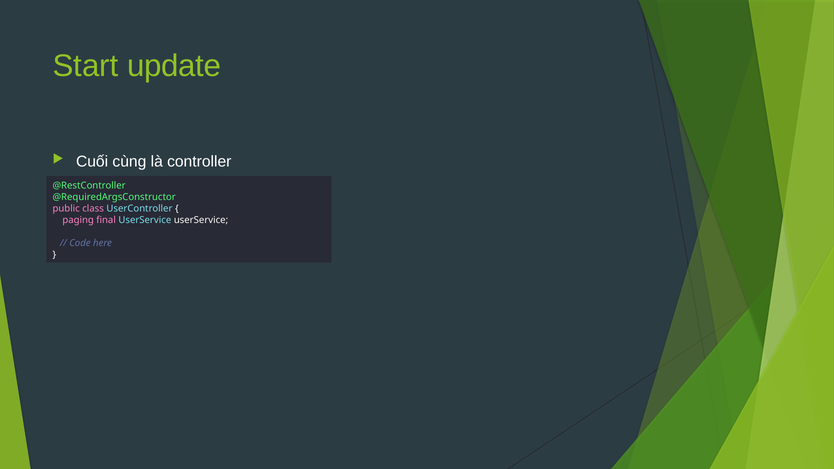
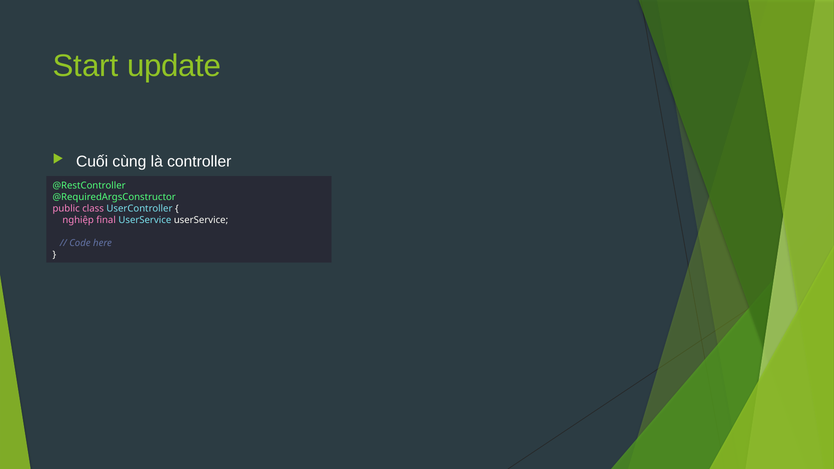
paging: paging -> nghiệp (78, 220)
